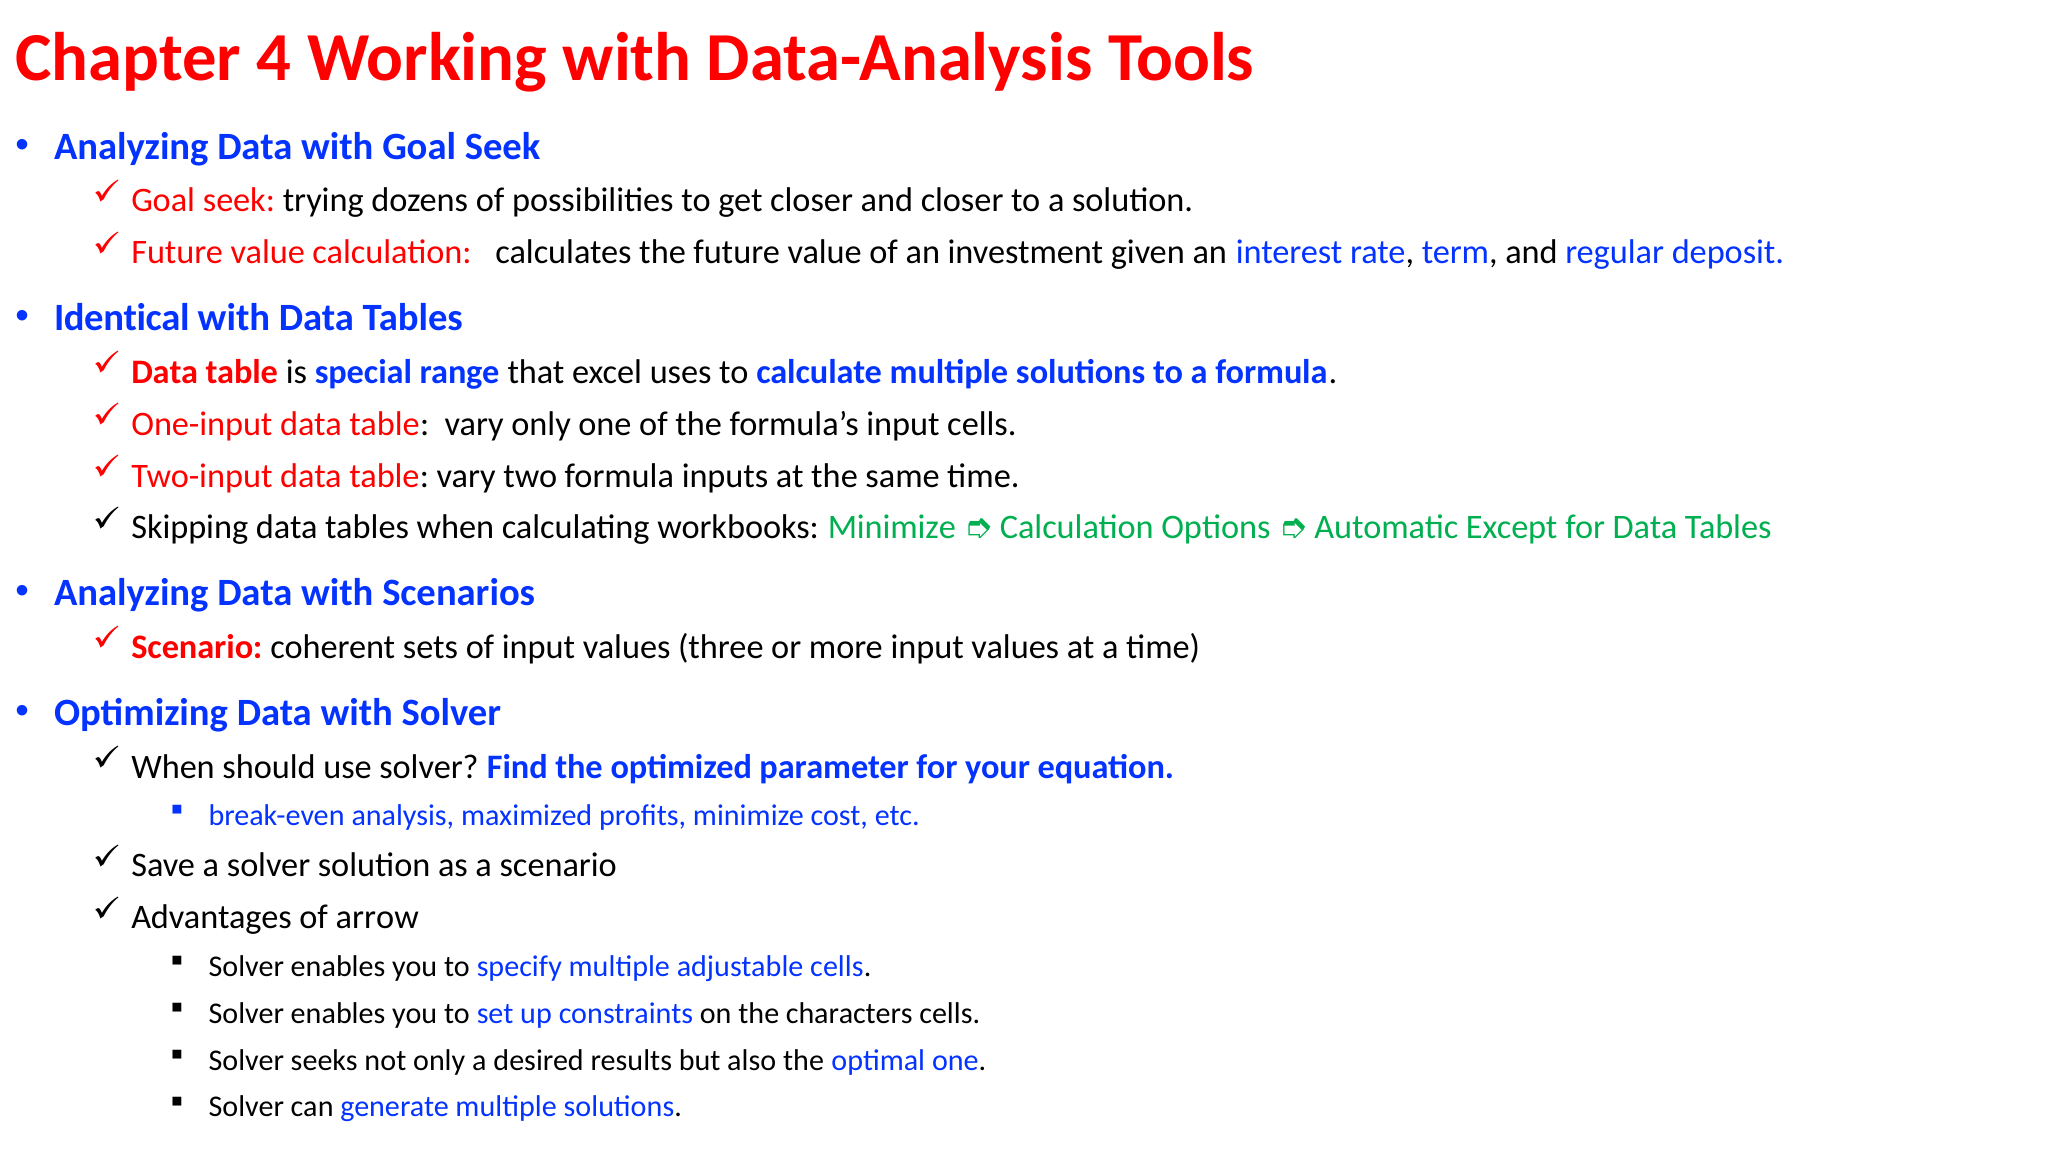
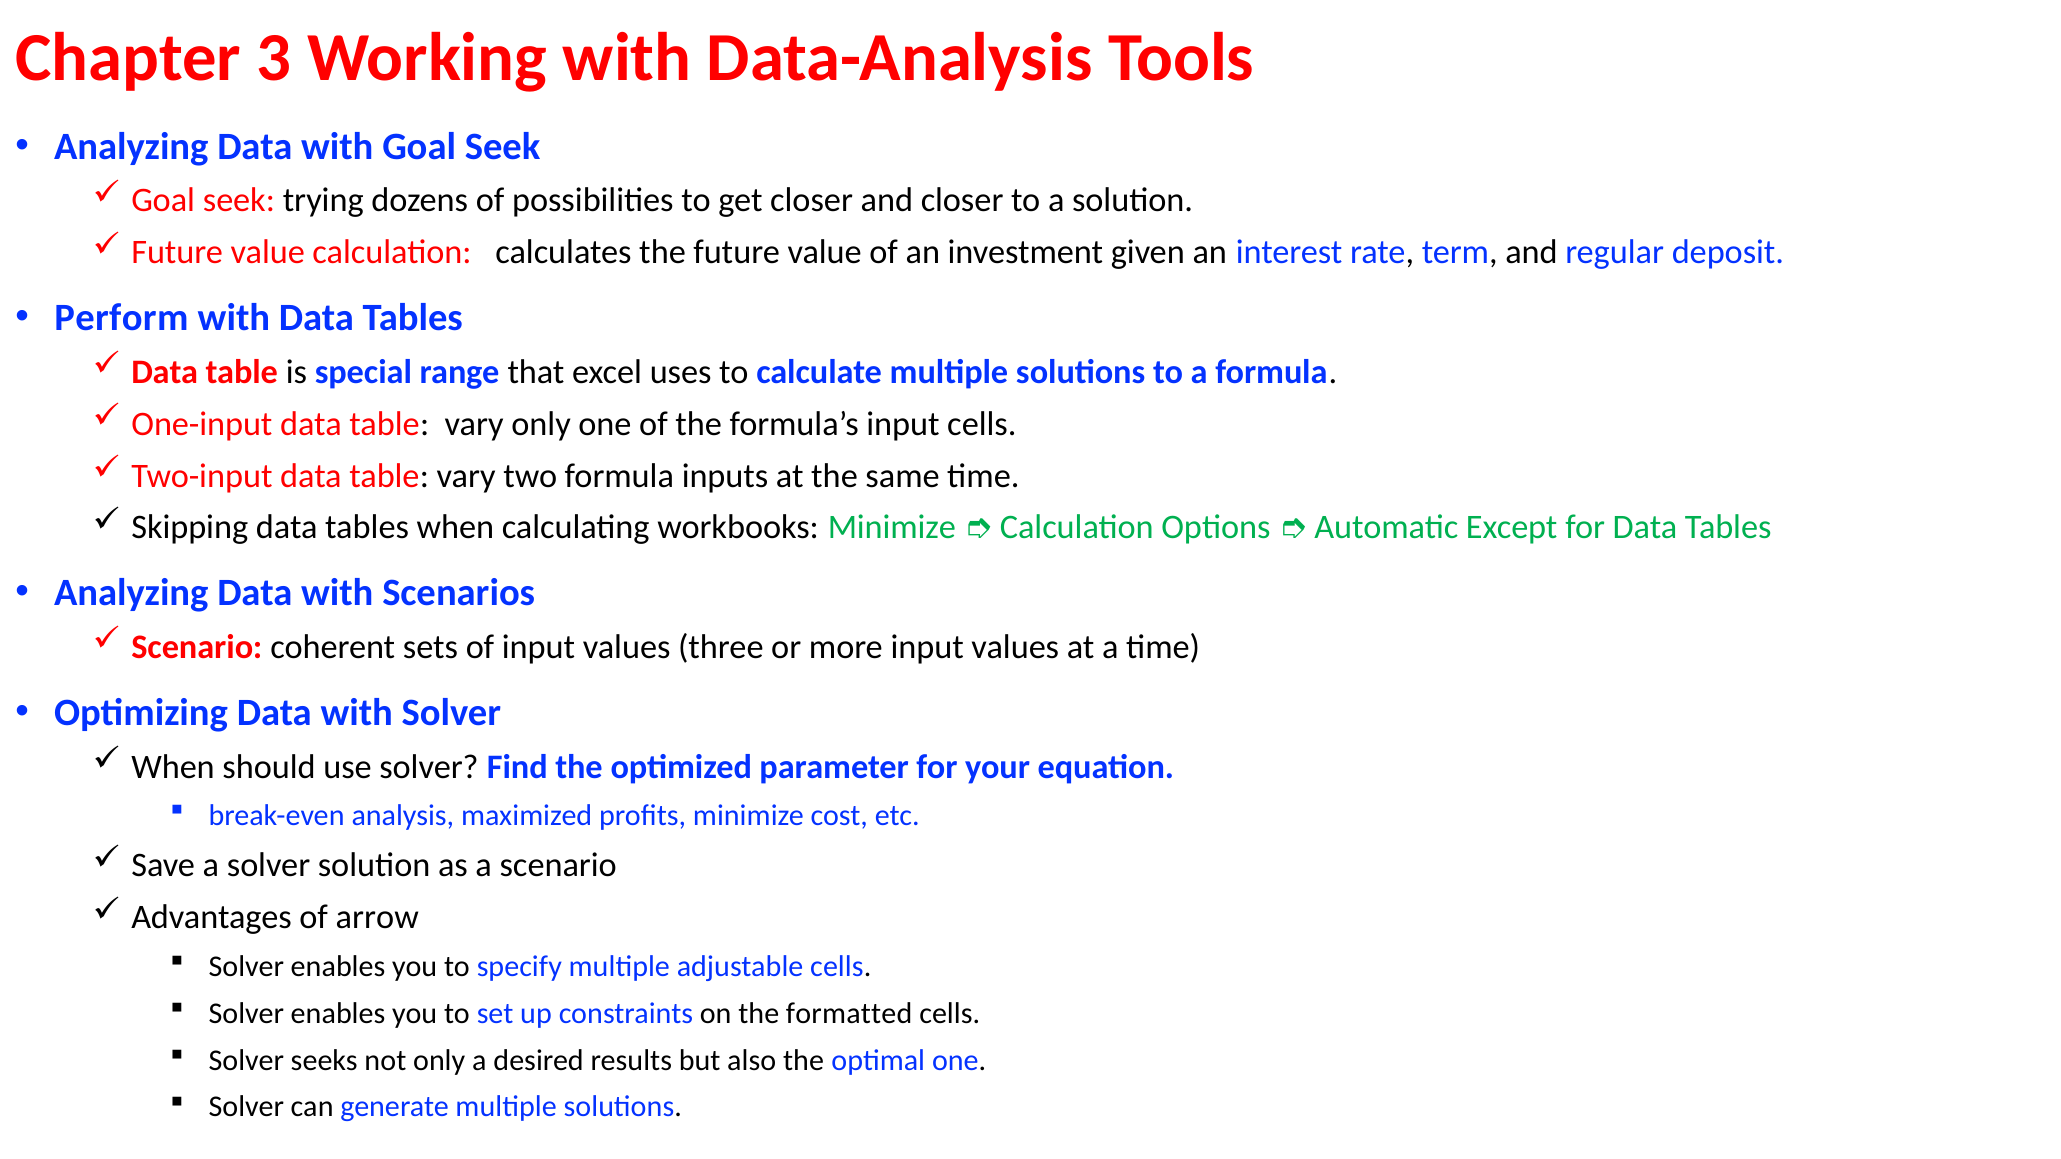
4: 4 -> 3 (274, 58)
Identical: Identical -> Perform (121, 318)
characters: characters -> formatted (849, 1014)
